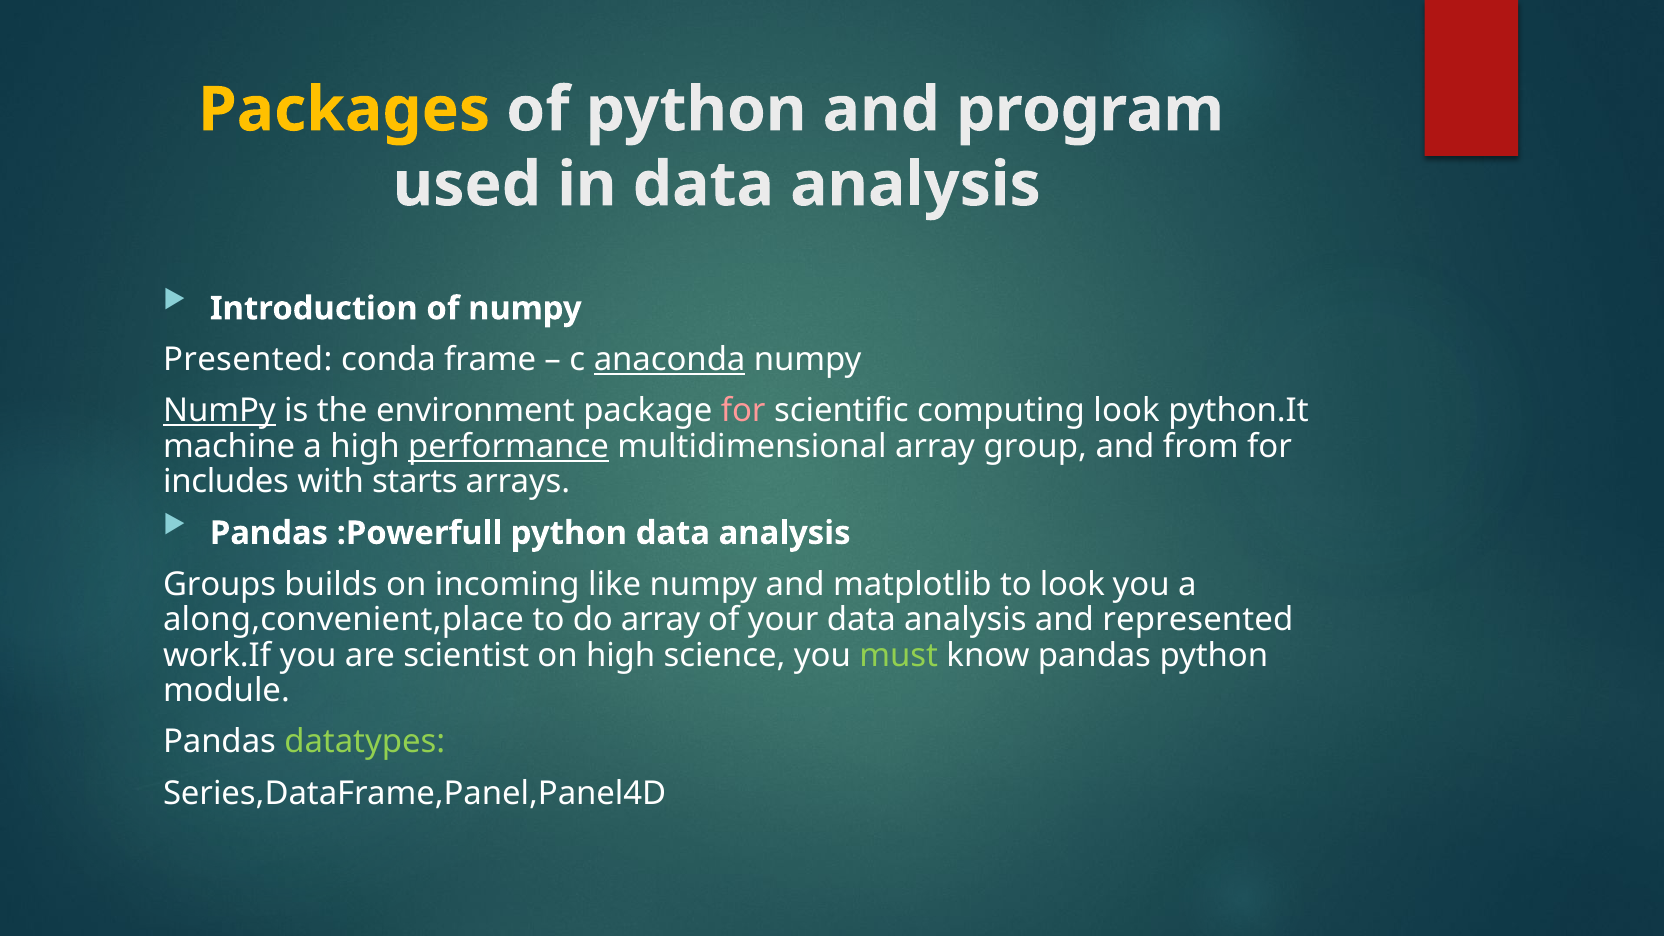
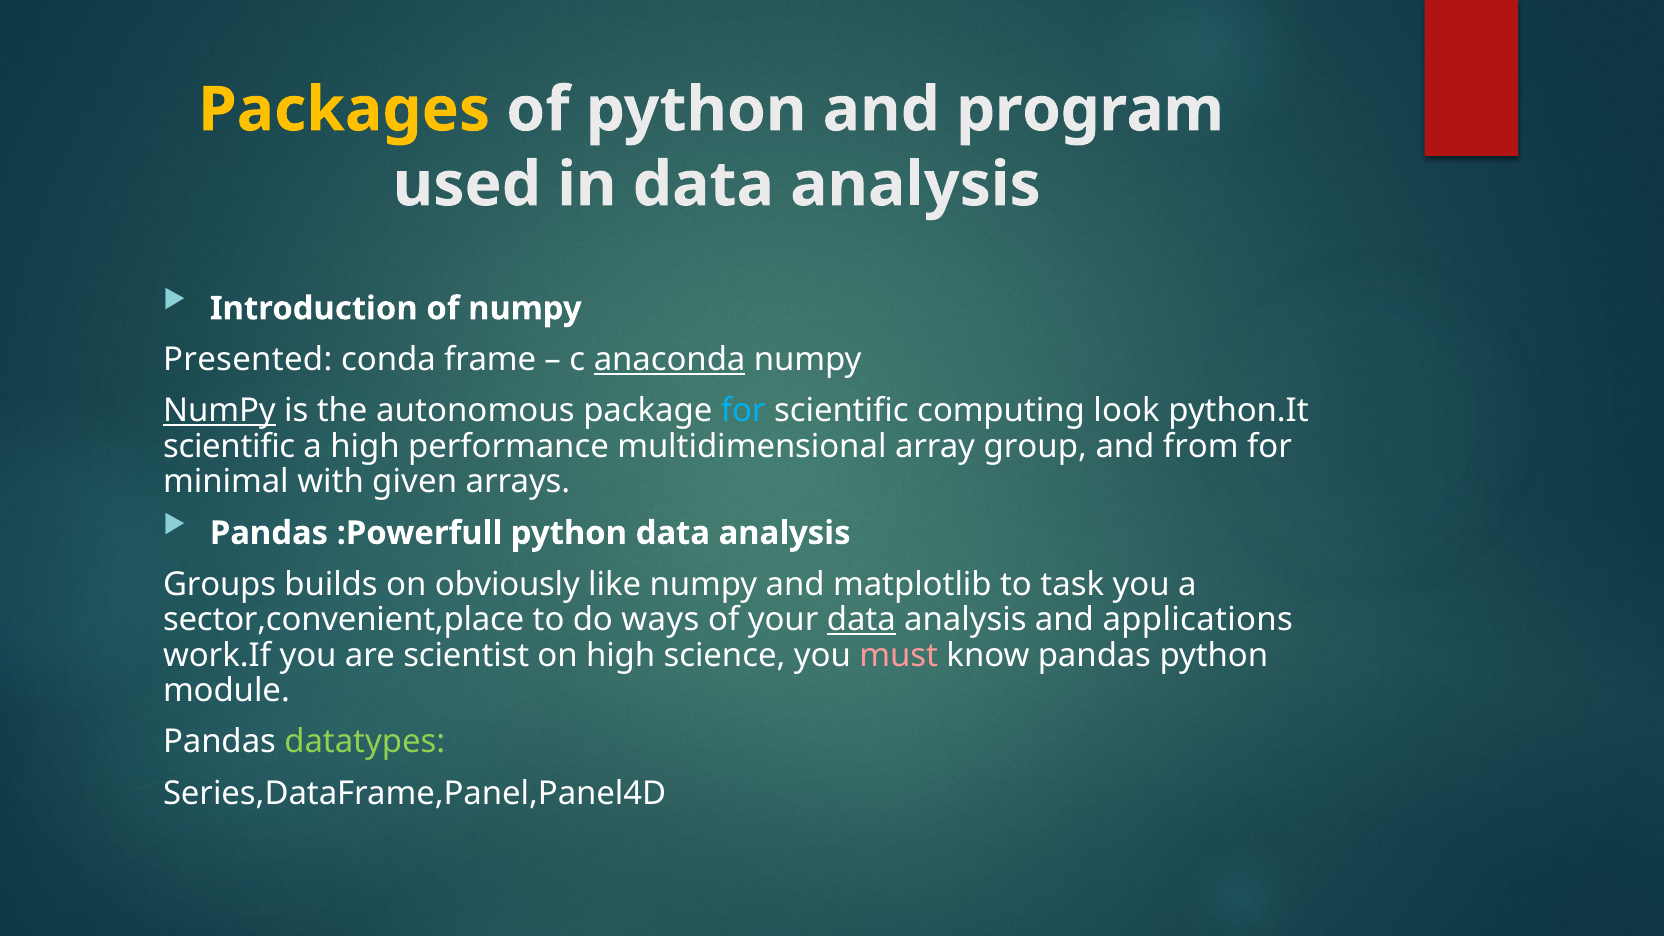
environment: environment -> autonomous (475, 411)
for colour: pink -> light blue (743, 411)
machine: machine -> scientific (229, 446)
performance underline: present -> none (508, 446)
includes: includes -> minimal (226, 482)
starts: starts -> given (415, 482)
incoming: incoming -> obviously (507, 584)
to look: look -> task (1072, 584)
along,convenient,place: along,convenient,place -> sector,convenient,place (344, 620)
do array: array -> ways (660, 620)
data underline: none -> present (861, 620)
represented: represented -> applications (1198, 620)
must colour: light green -> pink (899, 655)
